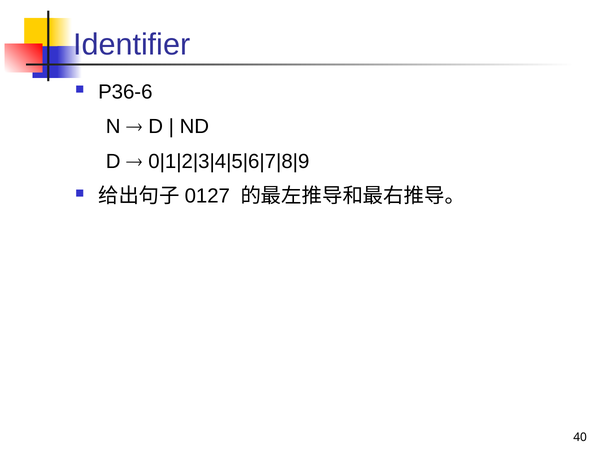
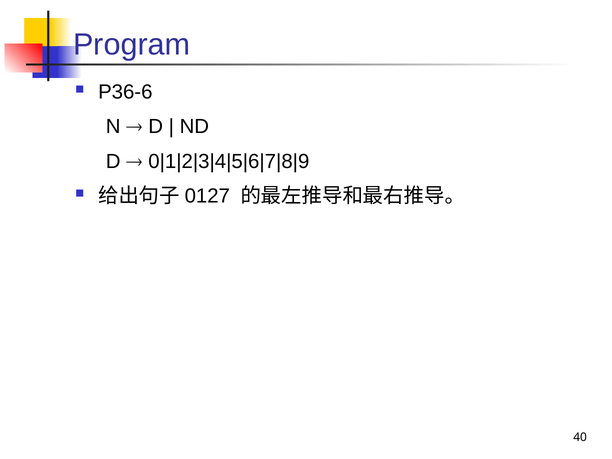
Identifier: Identifier -> Program (132, 45)
